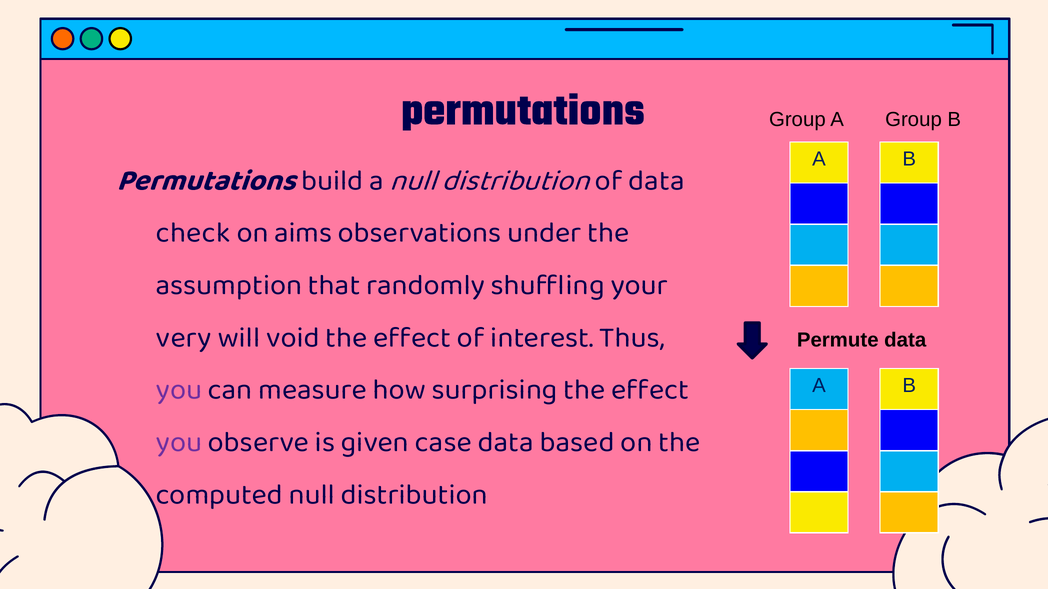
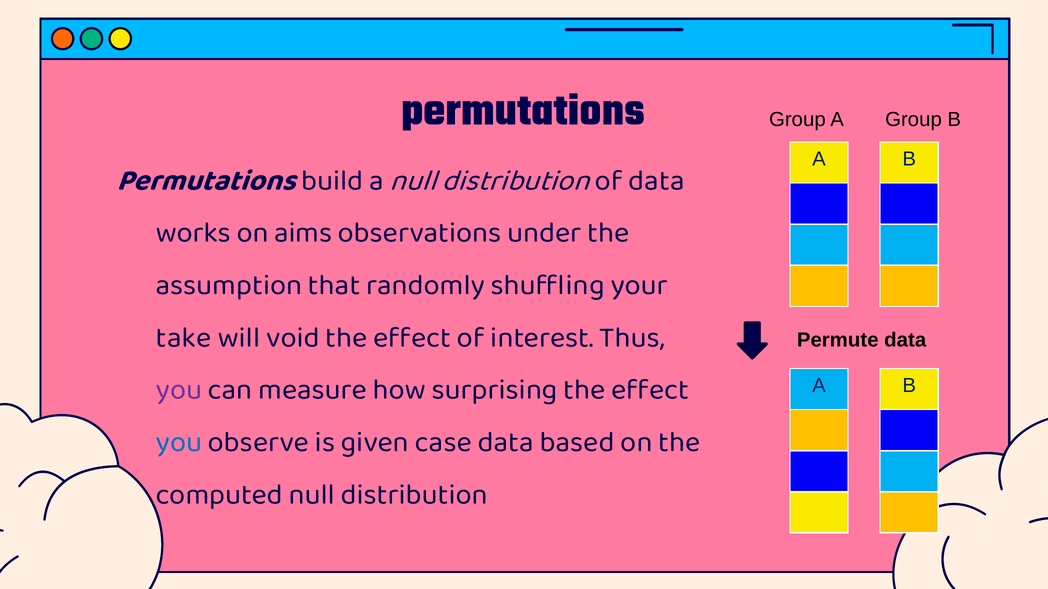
check: check -> works (193, 233)
very: very -> take (184, 337)
you colour: purple -> blue (179, 442)
